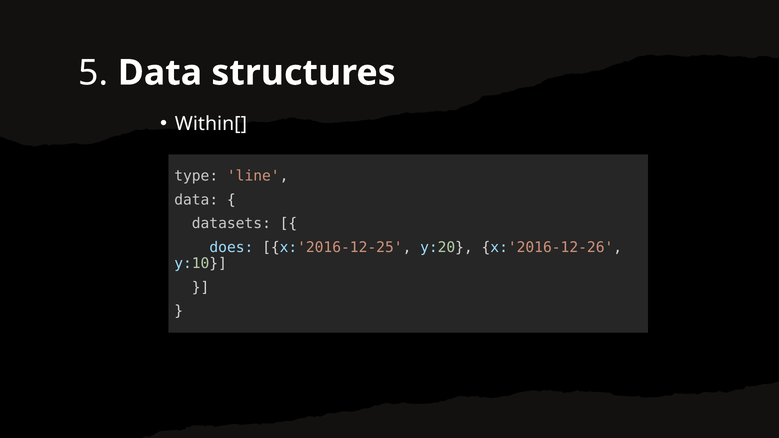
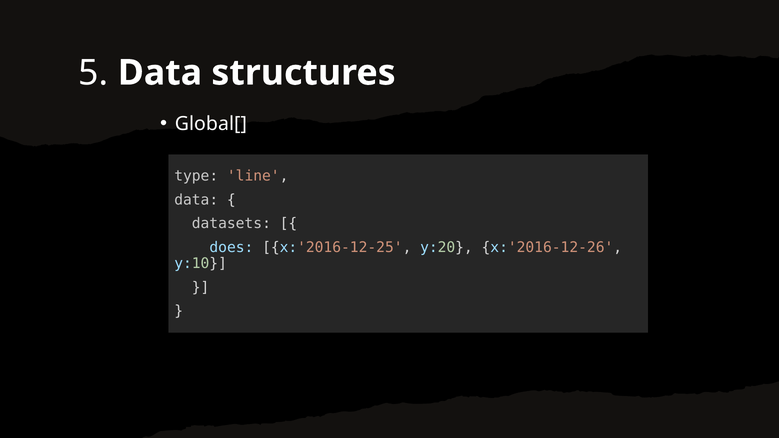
Within[: Within[ -> Global[ (211, 124)
